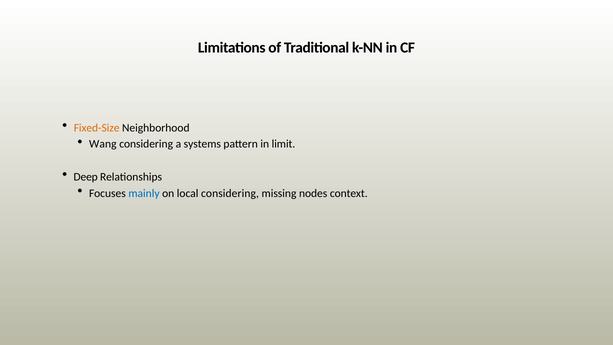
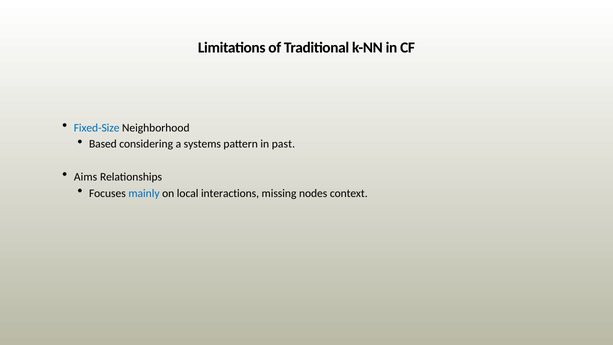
Fixed-Size colour: orange -> blue (97, 128)
Wang: Wang -> Based (103, 144)
limit: limit -> past (283, 144)
Deep: Deep -> Aims (86, 177)
local considering: considering -> interactions (230, 193)
